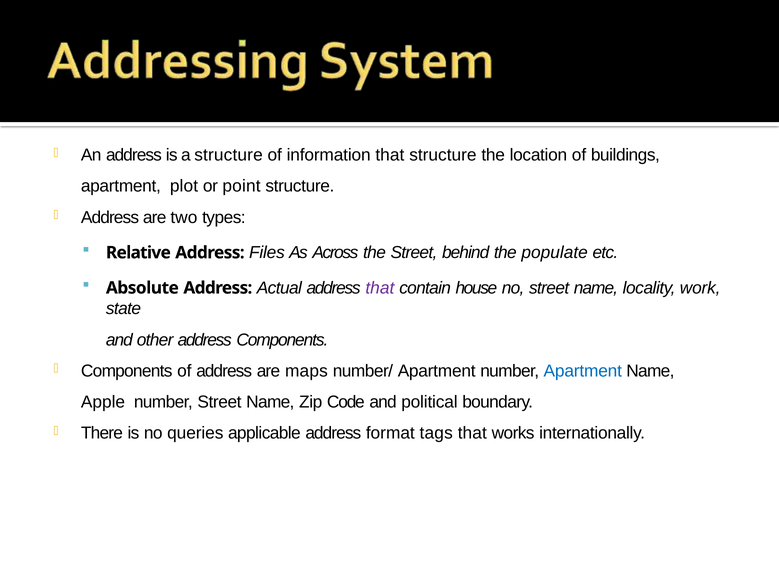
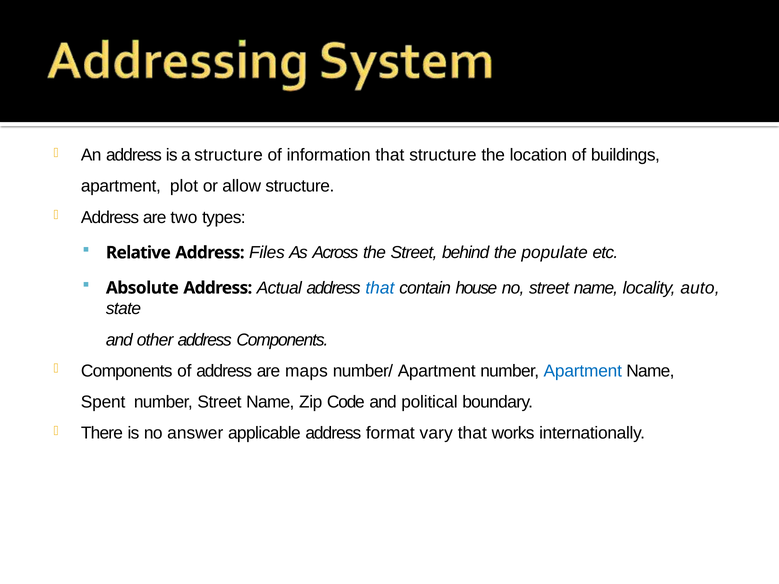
point: point -> allow (242, 186)
that colour: purple -> blue (380, 288)
work: work -> auto (700, 288)
Apple: Apple -> Spent (103, 402)
queries: queries -> answer (195, 433)
tags: tags -> vary (436, 433)
